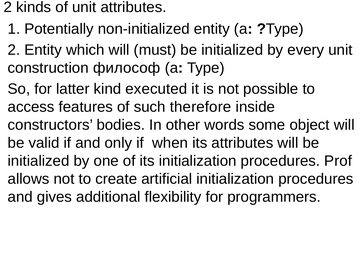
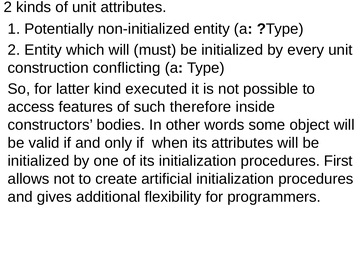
философ: философ -> conflicting (127, 68)
Prof: Prof -> First (338, 161)
